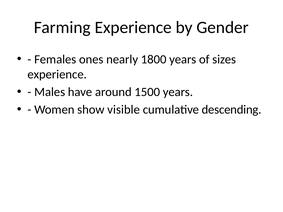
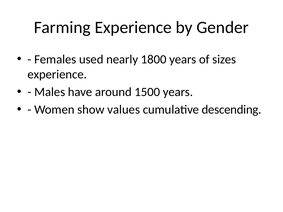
ones: ones -> used (91, 59)
visible: visible -> values (124, 110)
